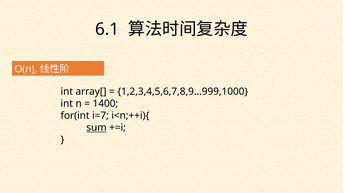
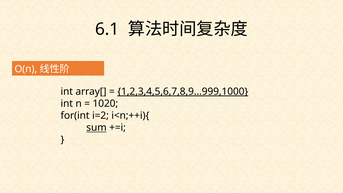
1,2,3,4,5,6,7,8,9…999,1000 underline: none -> present (183, 92)
1400: 1400 -> 1020 (105, 104)
i=7: i=7 -> i=2 (100, 116)
